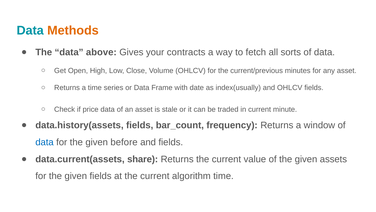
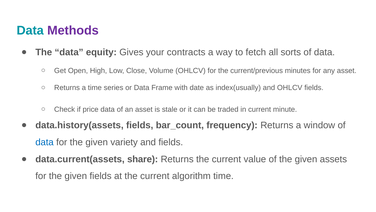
Methods colour: orange -> purple (73, 30)
above: above -> equity (101, 52)
before: before -> variety (124, 142)
